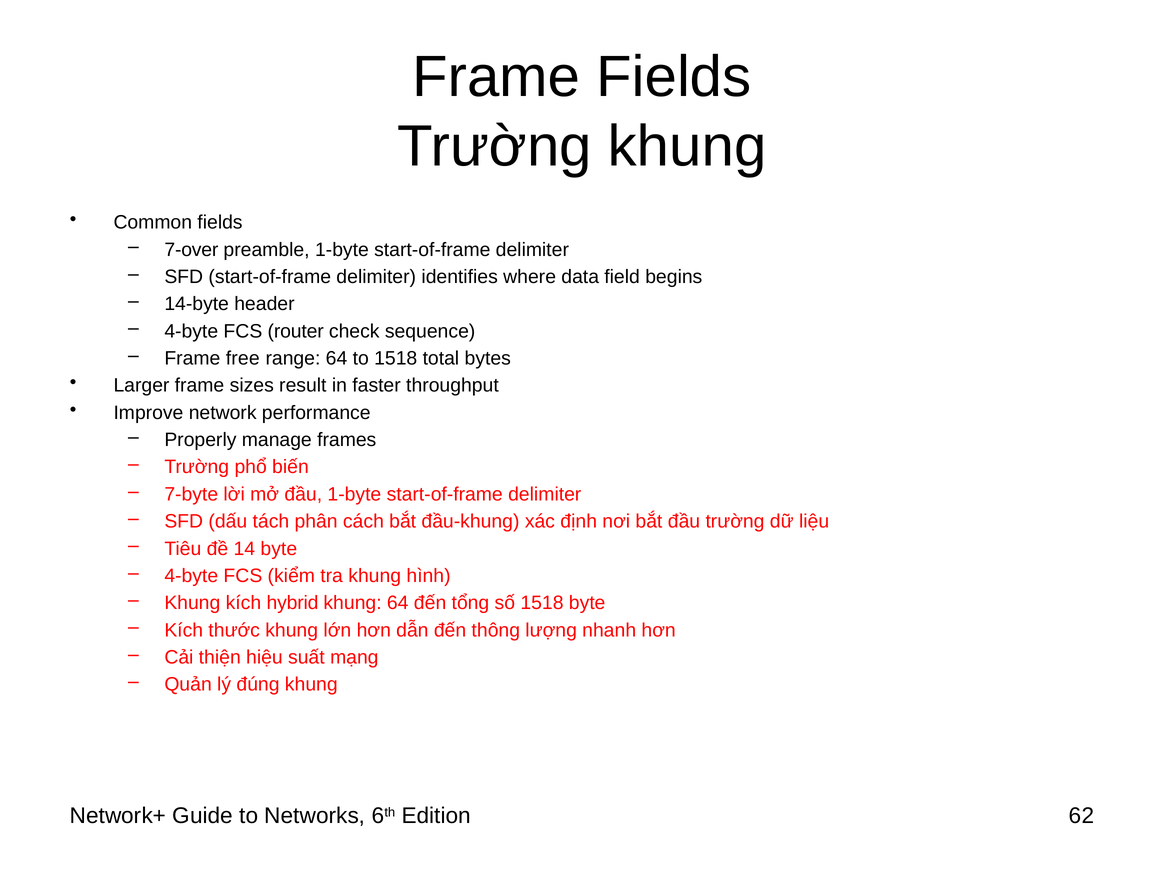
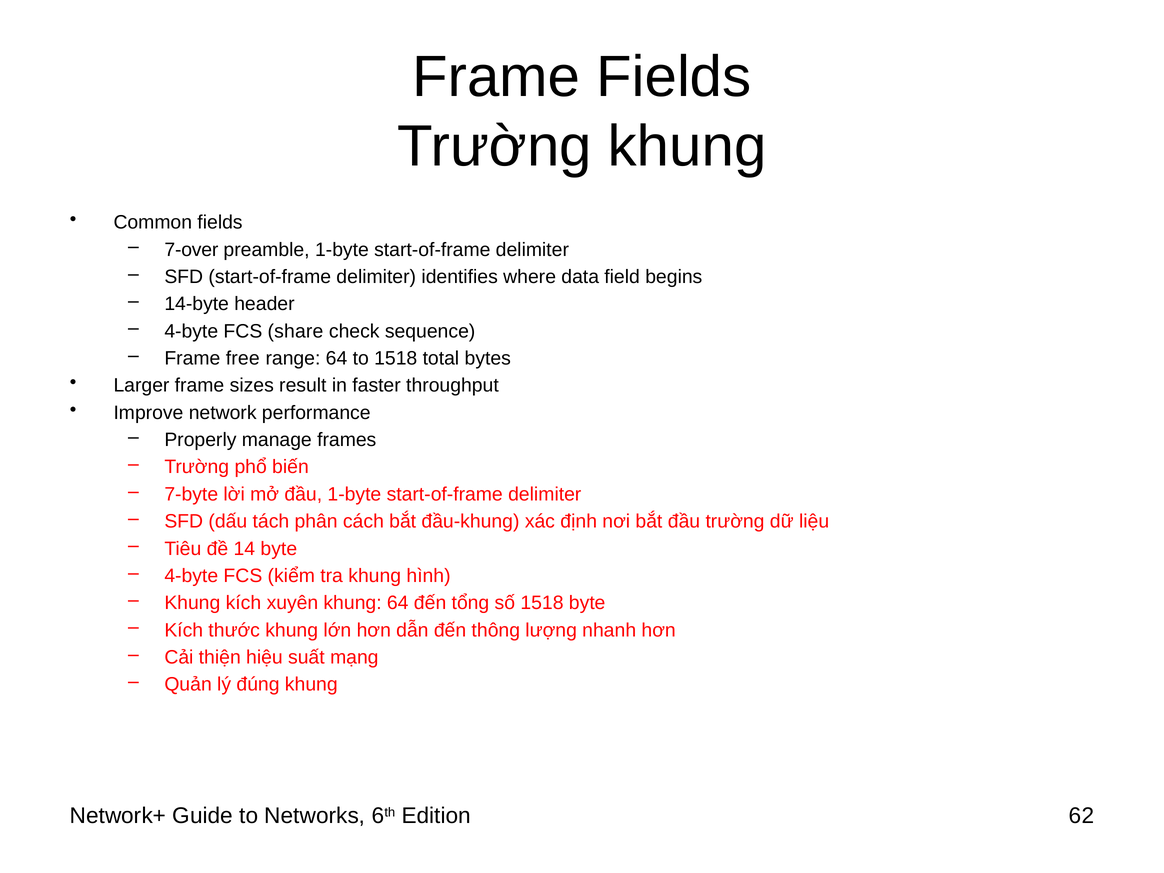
router: router -> share (295, 331)
hybrid: hybrid -> xuyên (292, 603)
